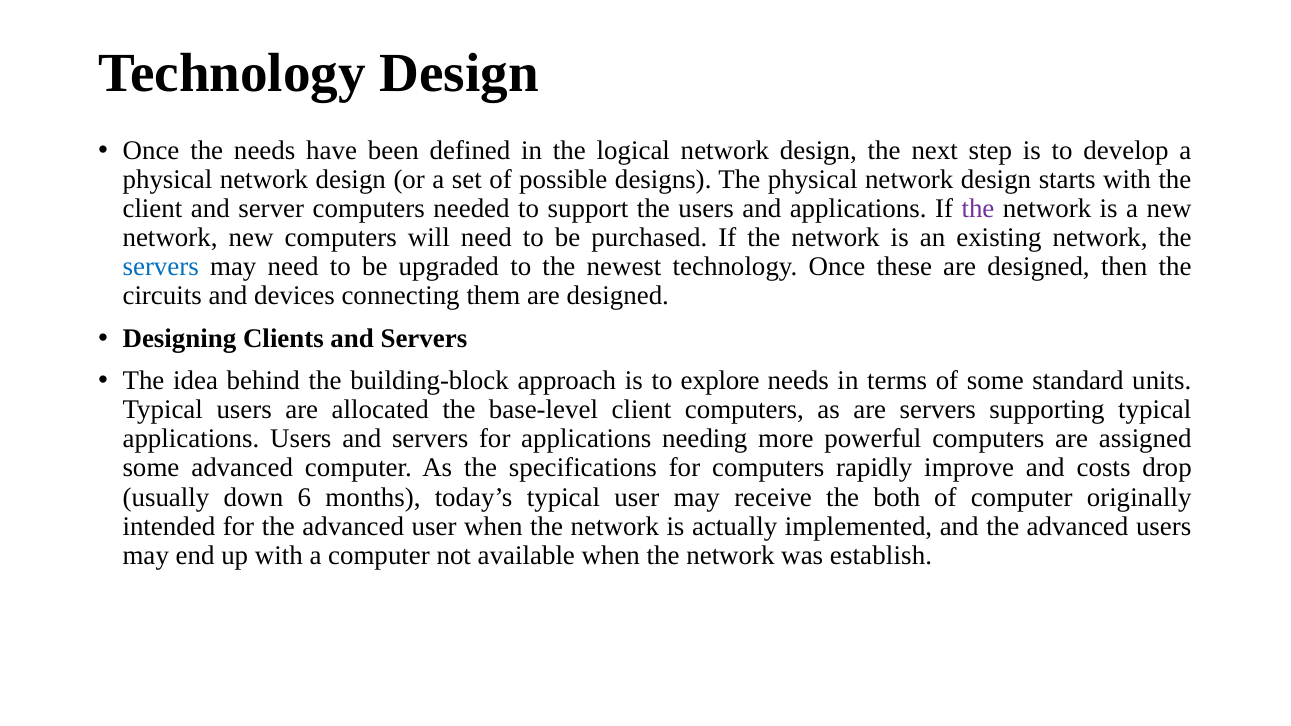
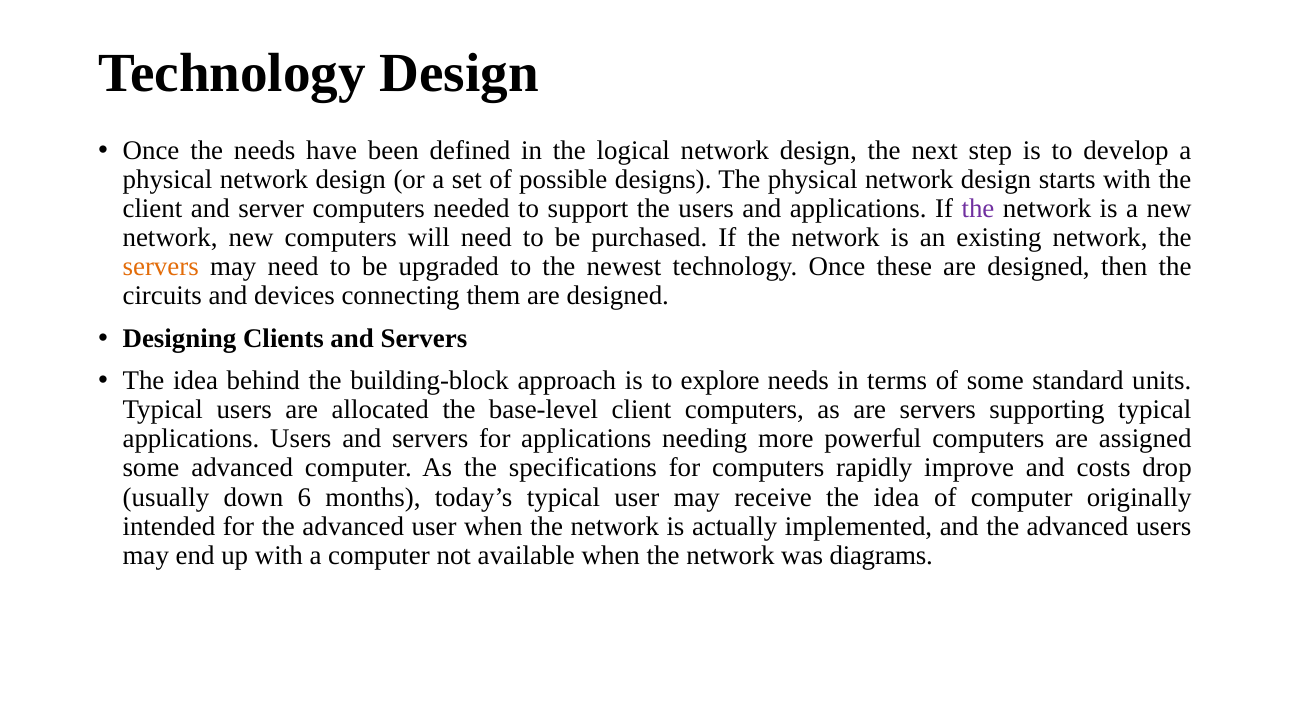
servers colour: blue -> orange (161, 267)
receive the both: both -> idea (897, 497)
establish: establish -> diagrams (881, 555)
